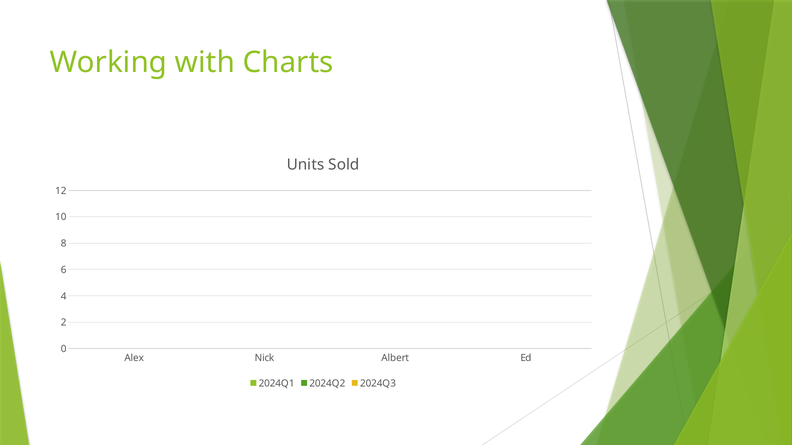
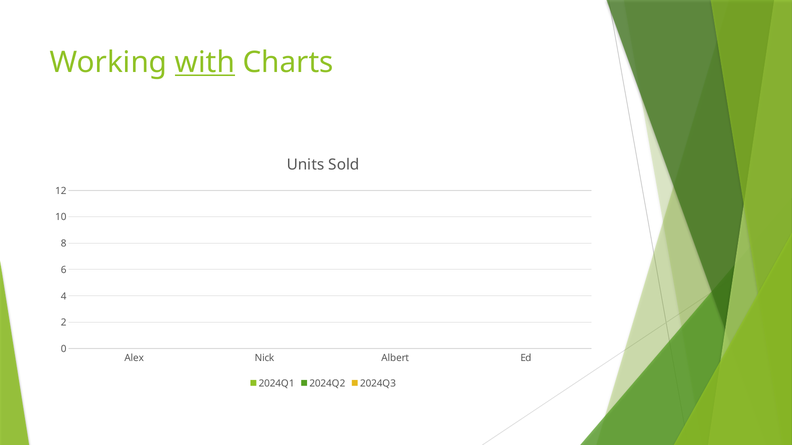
with underline: none -> present (205, 62)
